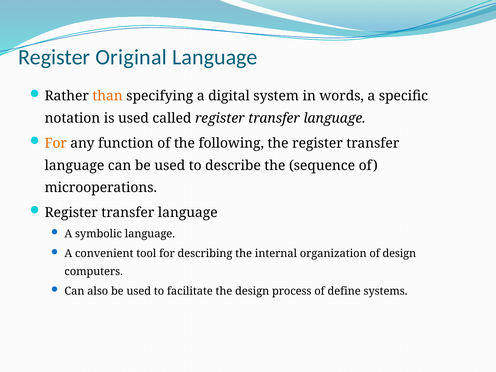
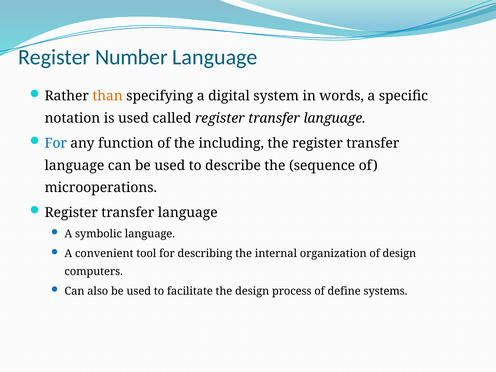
Original: Original -> Number (131, 57)
For colour: orange -> blue (56, 143)
following: following -> including (231, 143)
